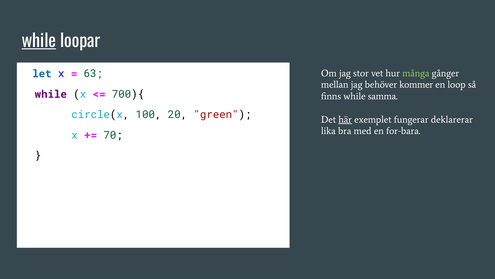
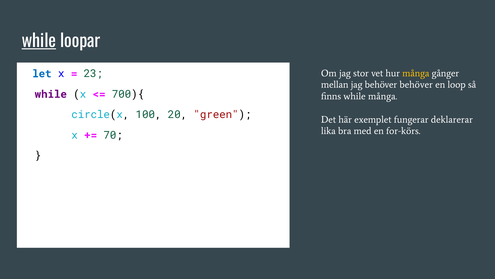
många colour: light green -> yellow (416, 73)
63: 63 -> 23 (93, 74)
behöver kommer: kommer -> behöver (416, 85)
while samma: samma -> många (383, 96)
här underline: present -> none (345, 119)
for-bara: for-bara -> for-körs (403, 131)
